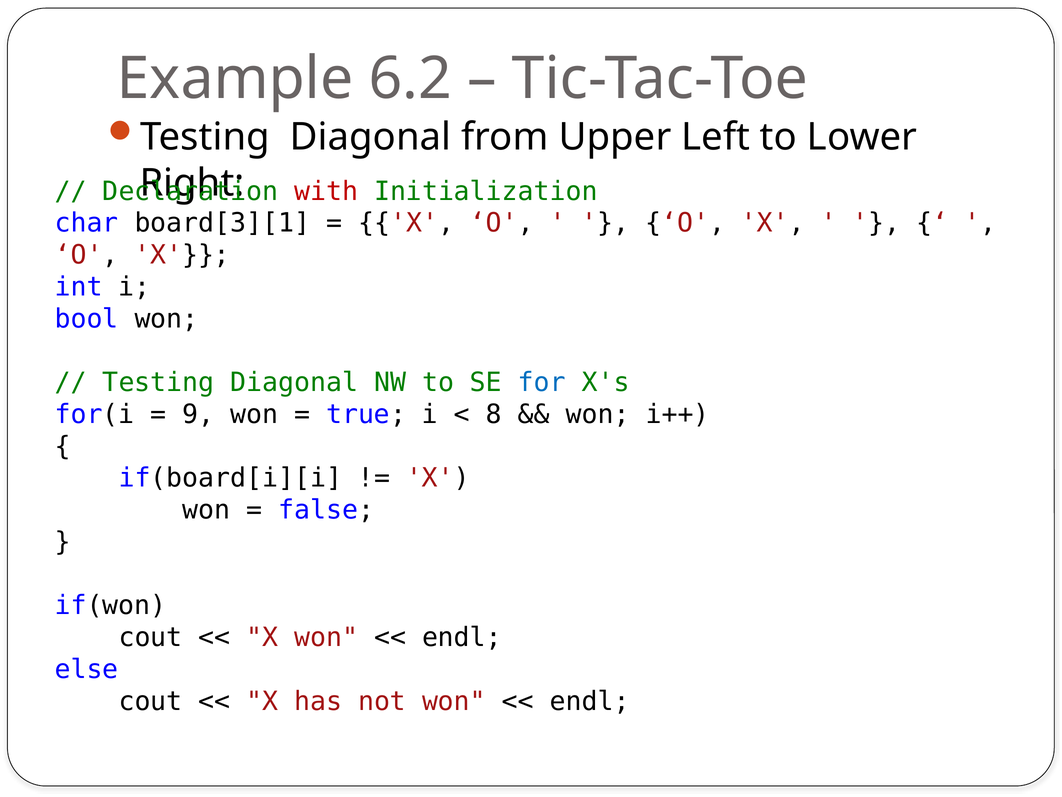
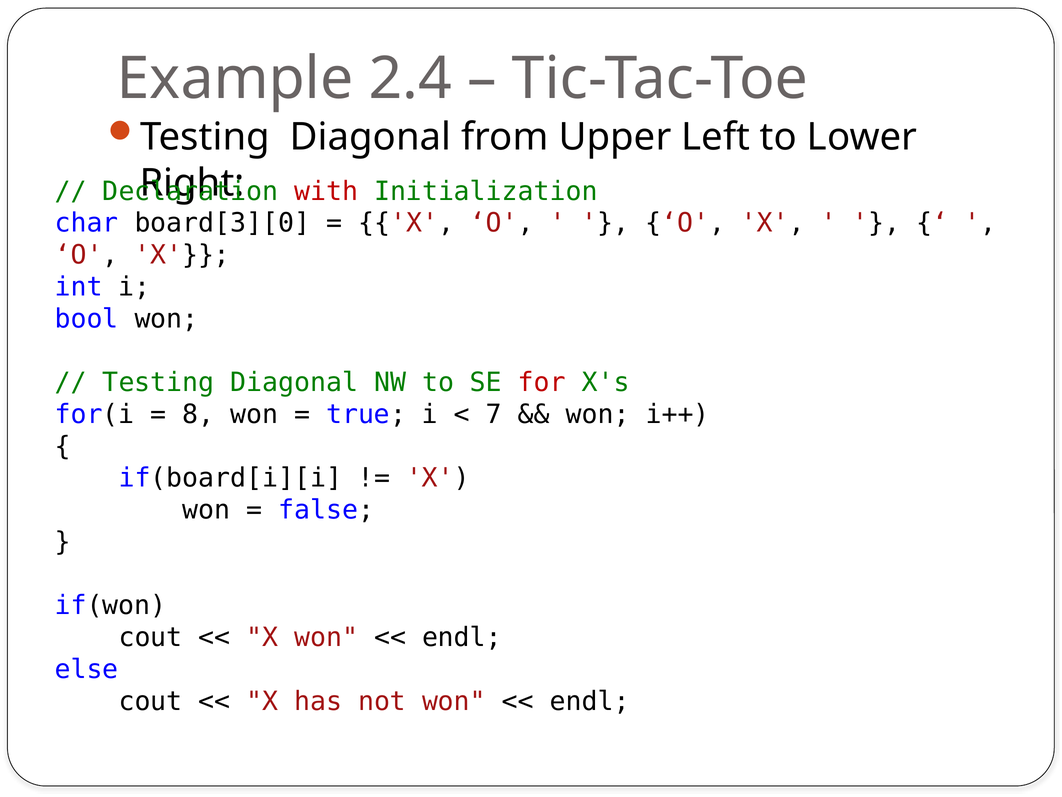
6.2: 6.2 -> 2.4 (410, 78)
board[3][1: board[3][1 -> board[3][0 (222, 223)
for colour: blue -> red (542, 382)
9: 9 -> 8 (198, 414)
8: 8 -> 7 (494, 414)
